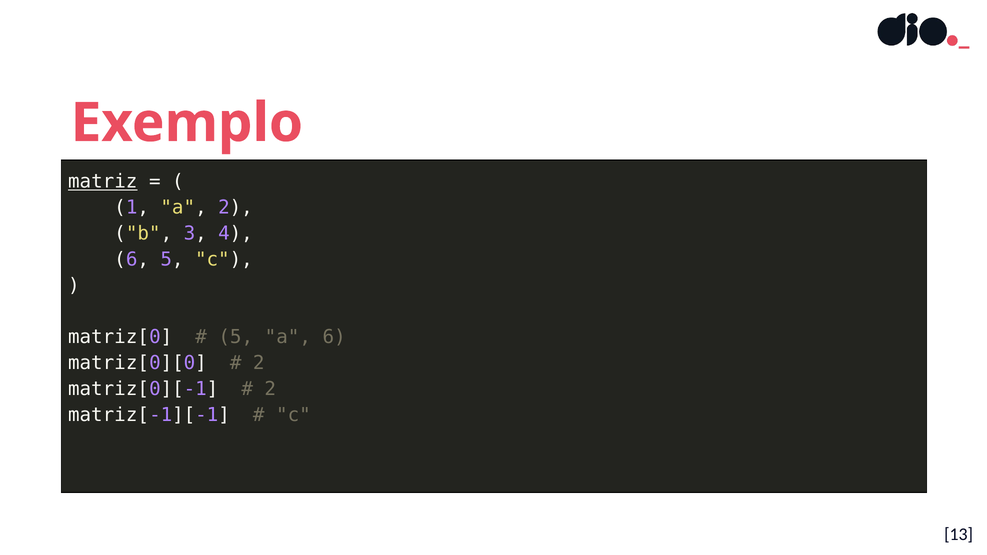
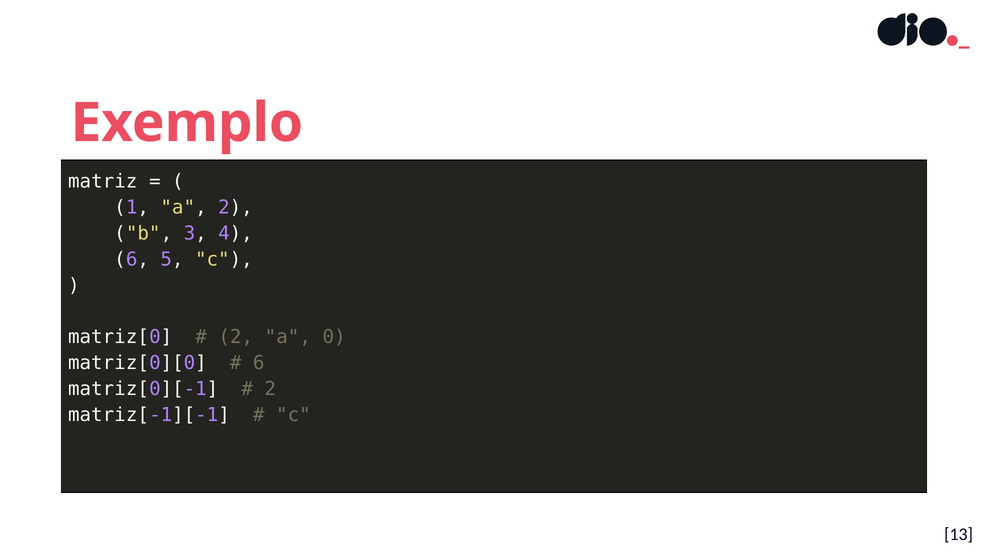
matriz underline: present -> none (103, 182)
5: 5 -> 2 (236, 337)
a 6: 6 -> 0 (334, 337)
2: 2 -> 6 (259, 363)
